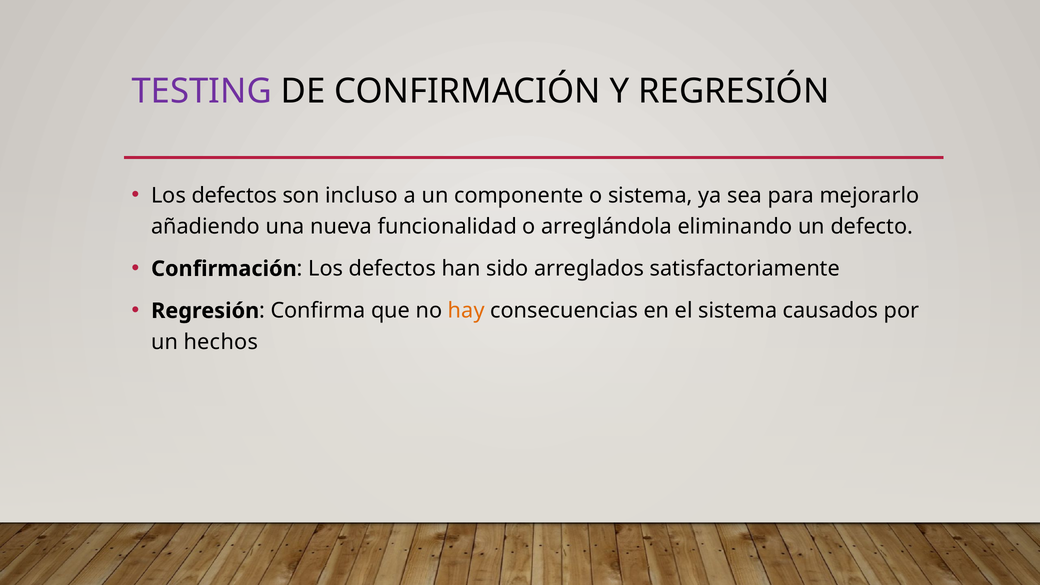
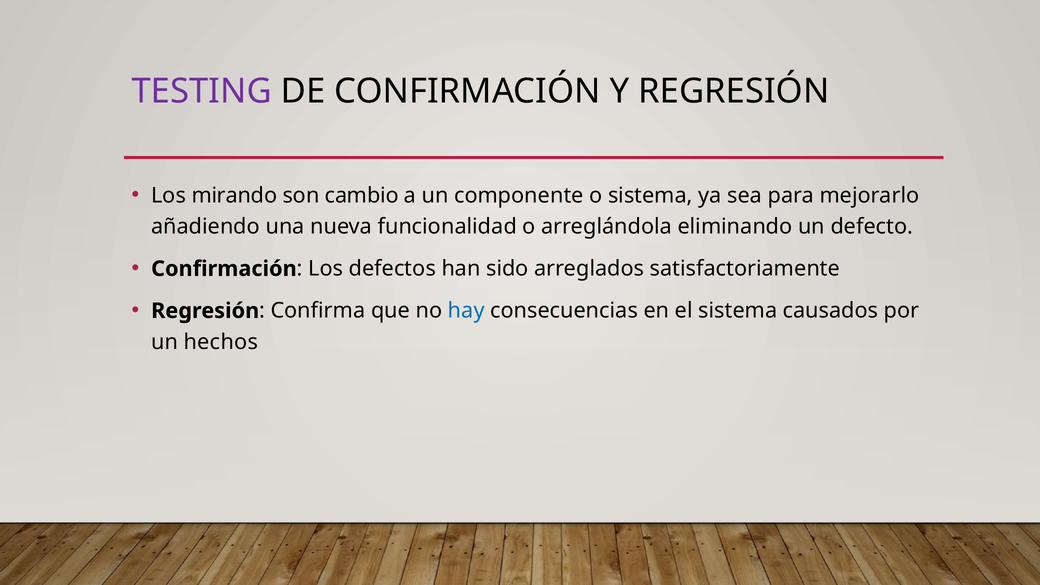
defectos: defectos -> mirando (234, 196)
incluso: incluso -> cambio (362, 196)
hay colour: orange -> blue (466, 311)
